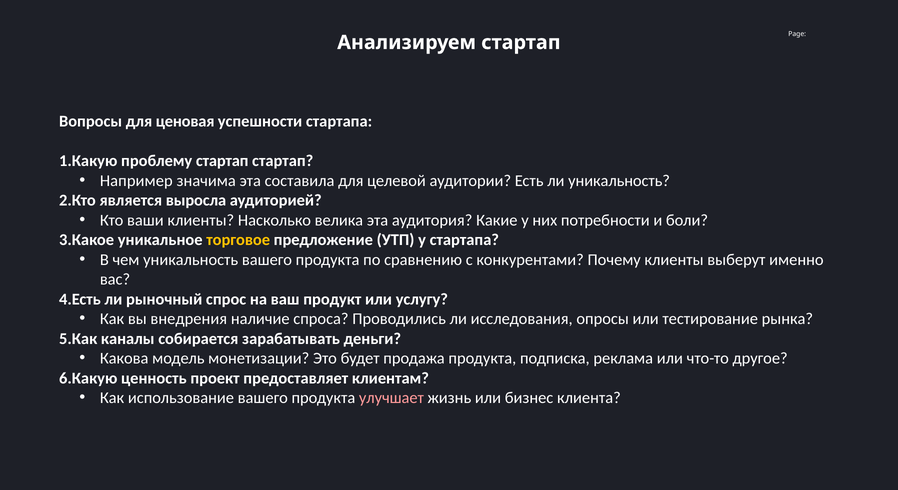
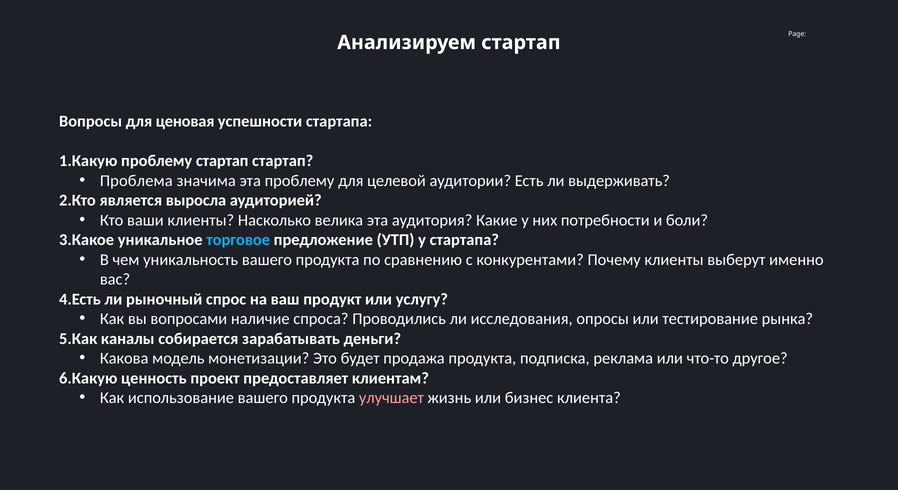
Например: Например -> Проблема (136, 181)
эта составила: составила -> проблему (300, 181)
ли уникальность: уникальность -> выдерживать (619, 181)
торговое colour: yellow -> light blue (238, 240)
внедрения: внедрения -> вопросами (189, 319)
